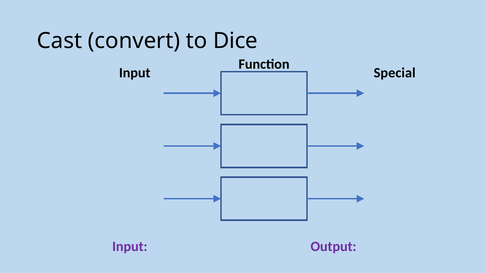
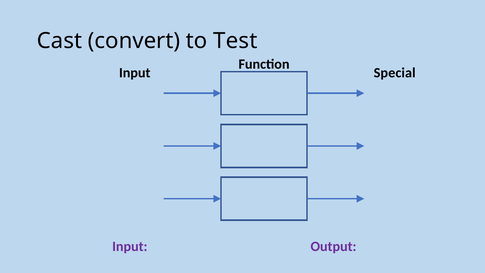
Dice: Dice -> Test (235, 41)
